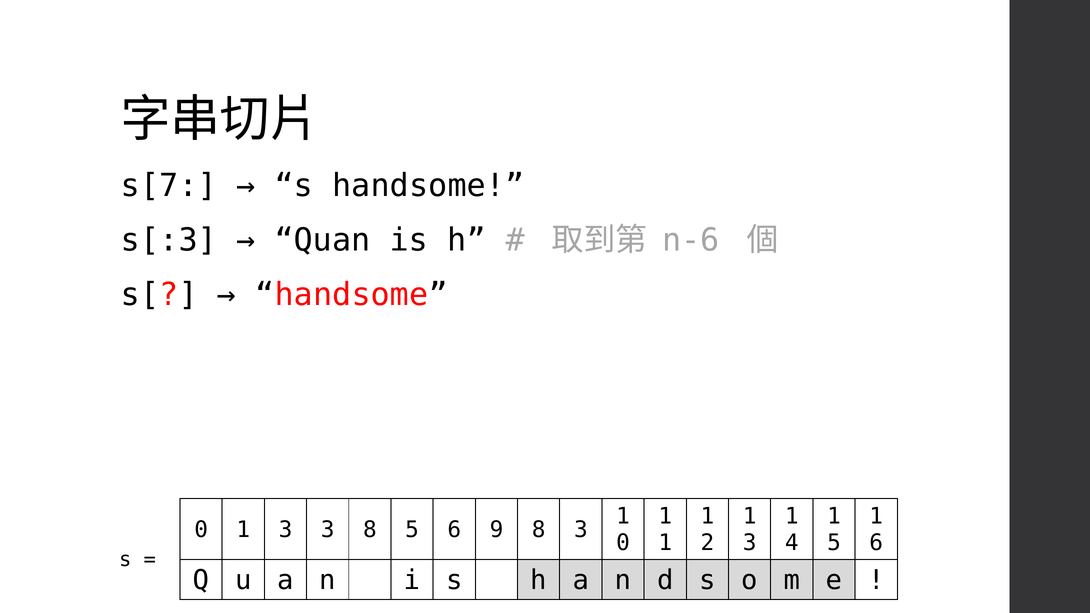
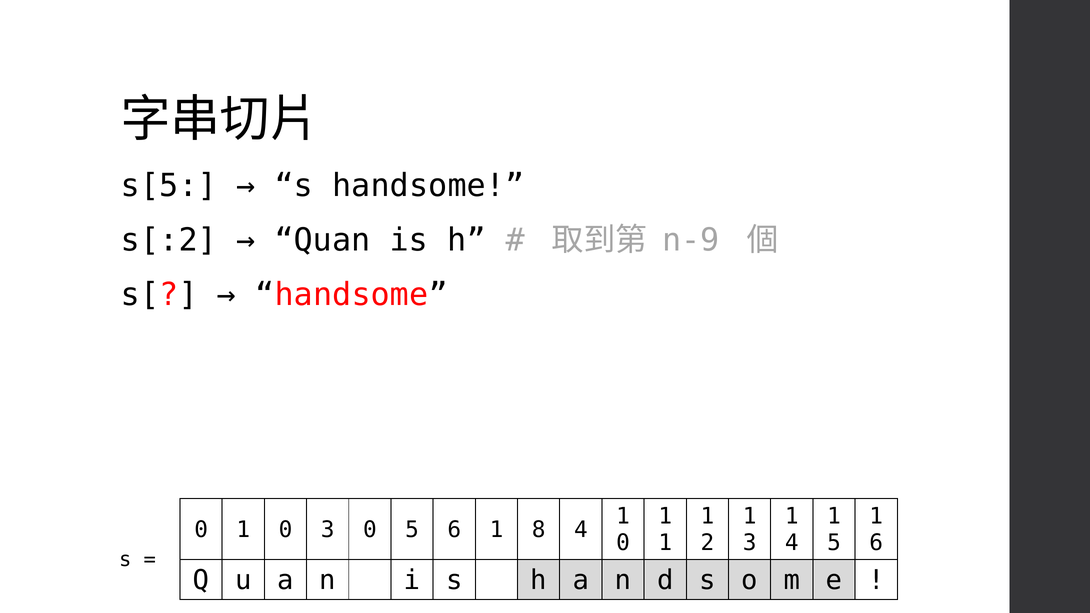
s[7: s[7 -> s[5 (169, 186)
s[:3: s[:3 -> s[:2 (169, 240)
n-6: n-6 -> n-9 (691, 240)
0 1 3: 3 -> 0 (285, 530)
3 8: 8 -> 0 (370, 530)
6 9: 9 -> 1 (496, 530)
8 3: 3 -> 4 (581, 530)
